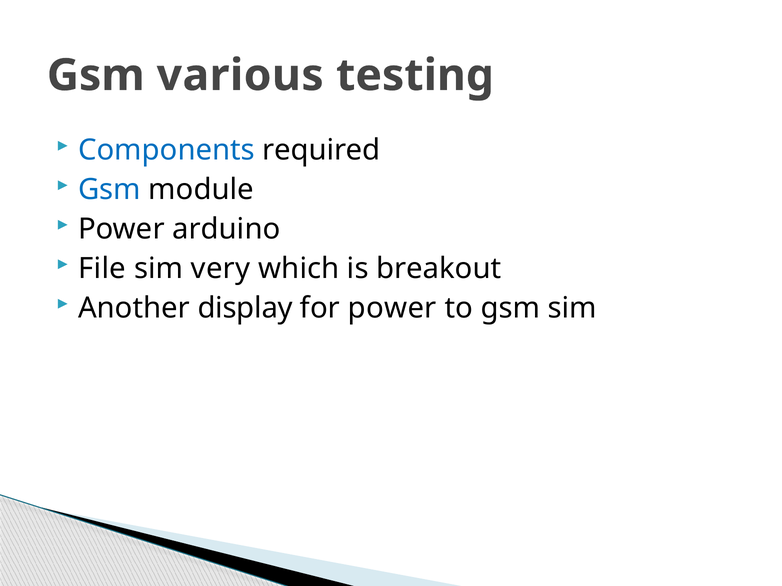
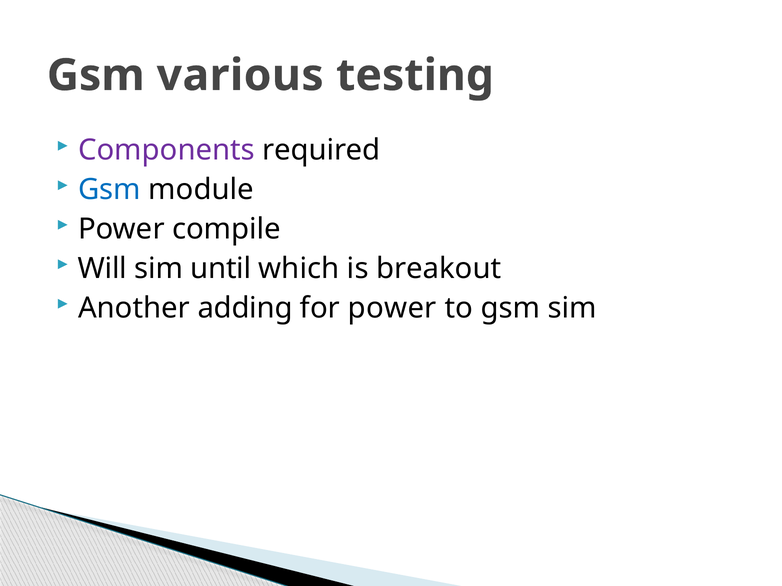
Components colour: blue -> purple (167, 150)
arduino: arduino -> compile (226, 229)
File: File -> Will (102, 269)
very: very -> until (221, 269)
display: display -> adding (245, 308)
